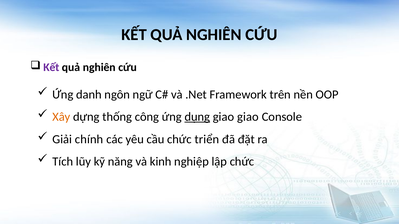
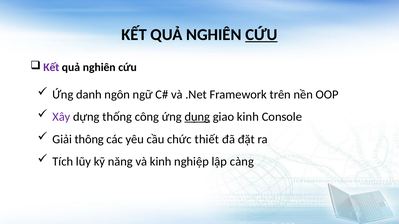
CỨU underline: none -> present (261, 35)
Xây colour: orange -> purple (61, 117)
giao giao: giao -> kinh (248, 117)
chính: chính -> thông (89, 140)
triển: triển -> thiết (207, 140)
lập chức: chức -> càng (242, 162)
